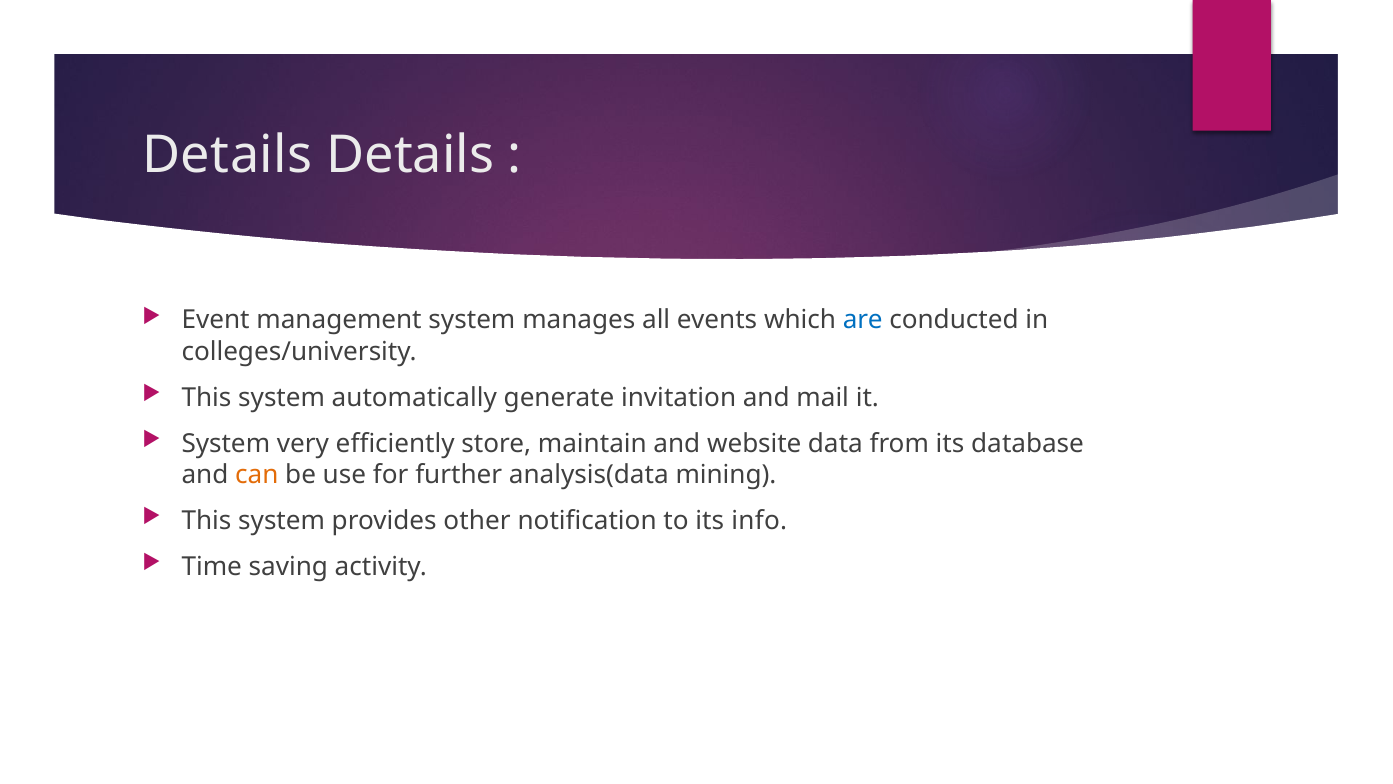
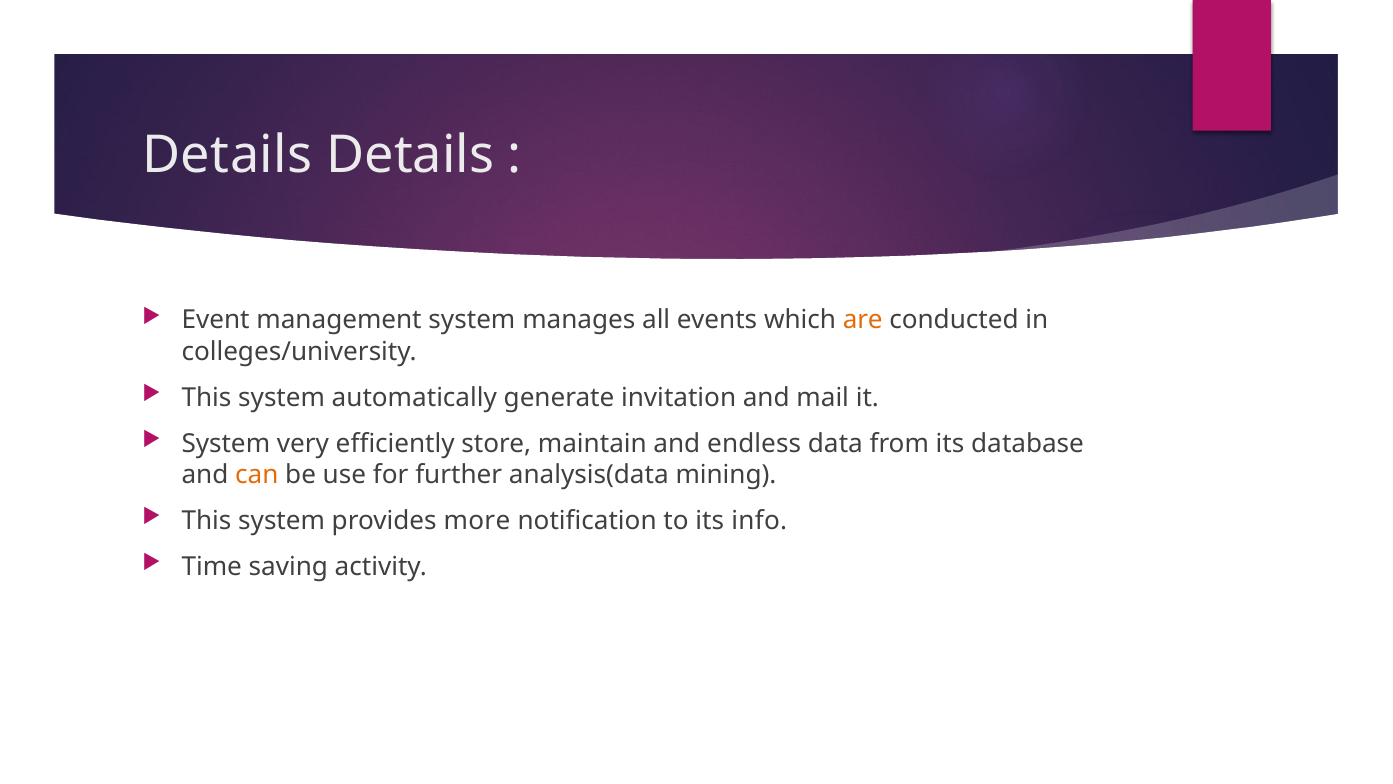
are colour: blue -> orange (863, 320)
website: website -> endless (754, 443)
other: other -> more (477, 520)
